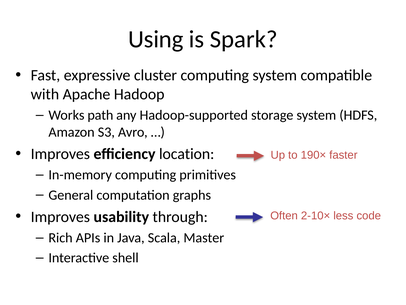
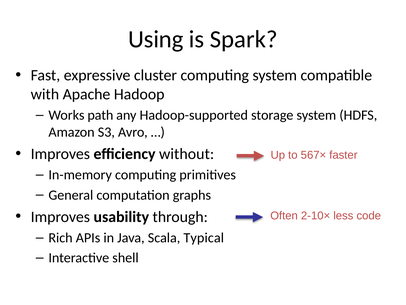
location: location -> without (187, 154)
190×: 190× -> 567× (313, 155)
Master: Master -> Typical (204, 237)
